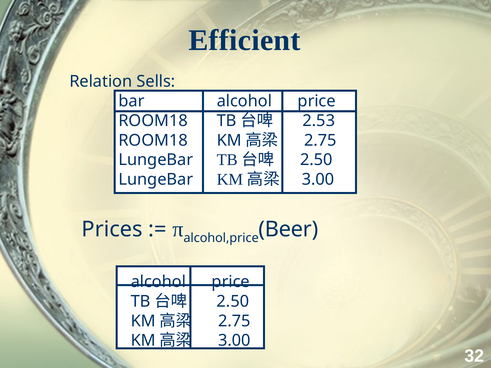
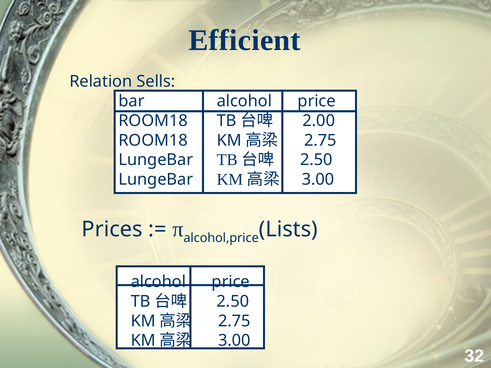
2.53: 2.53 -> 2.00 (319, 121)
Beer: Beer -> Lists (288, 230)
